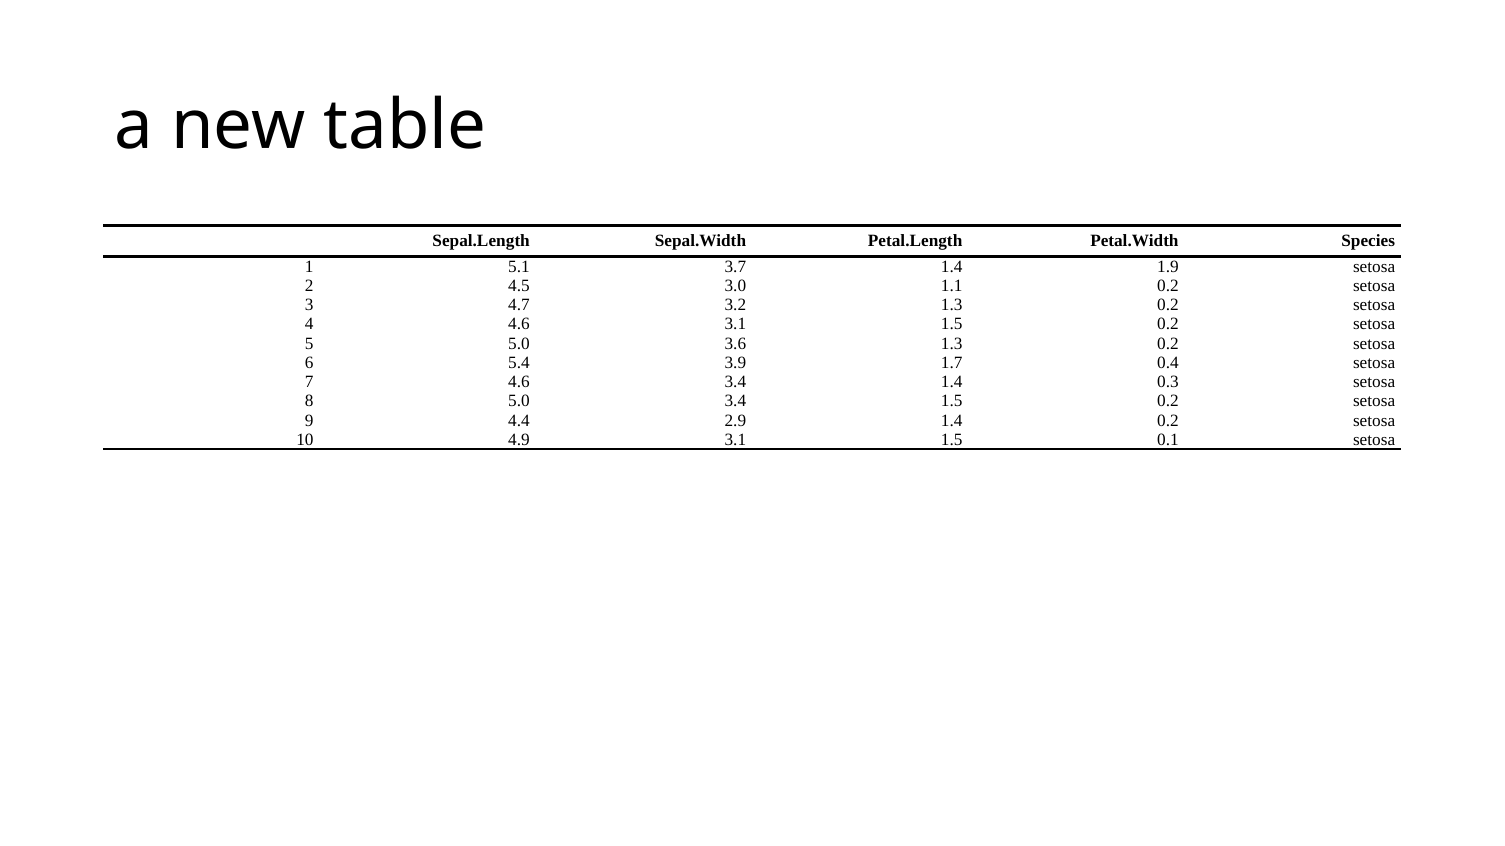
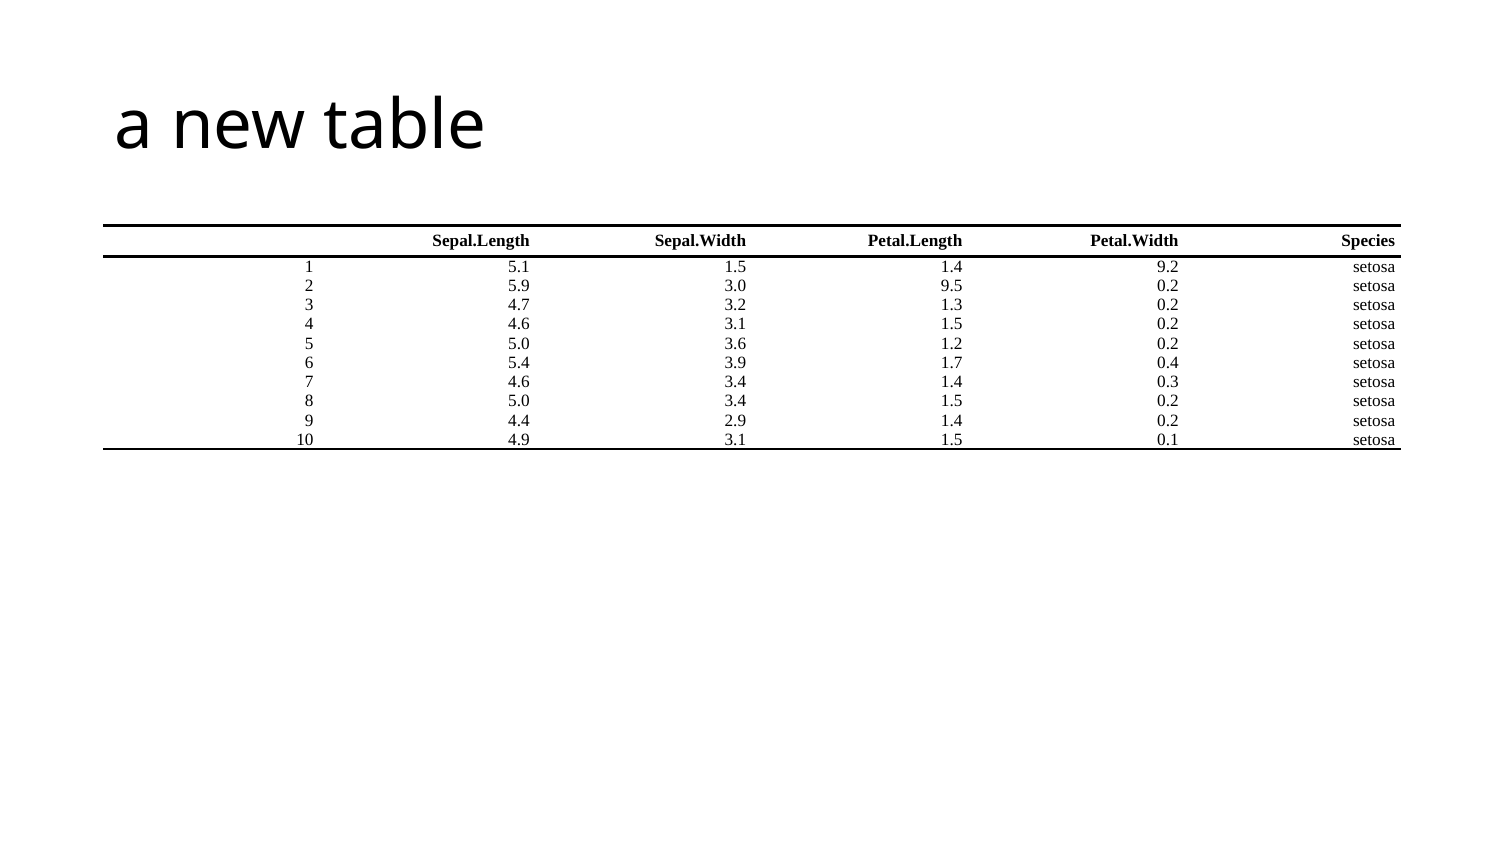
5.1 3.7: 3.7 -> 1.5 (735, 267)
1.9: 1.9 -> 9.2 (1168, 267)
4.5: 4.5 -> 5.9 (519, 286)
1.1: 1.1 -> 9.5 (952, 286)
3.6 1.3: 1.3 -> 1.2 (952, 344)
